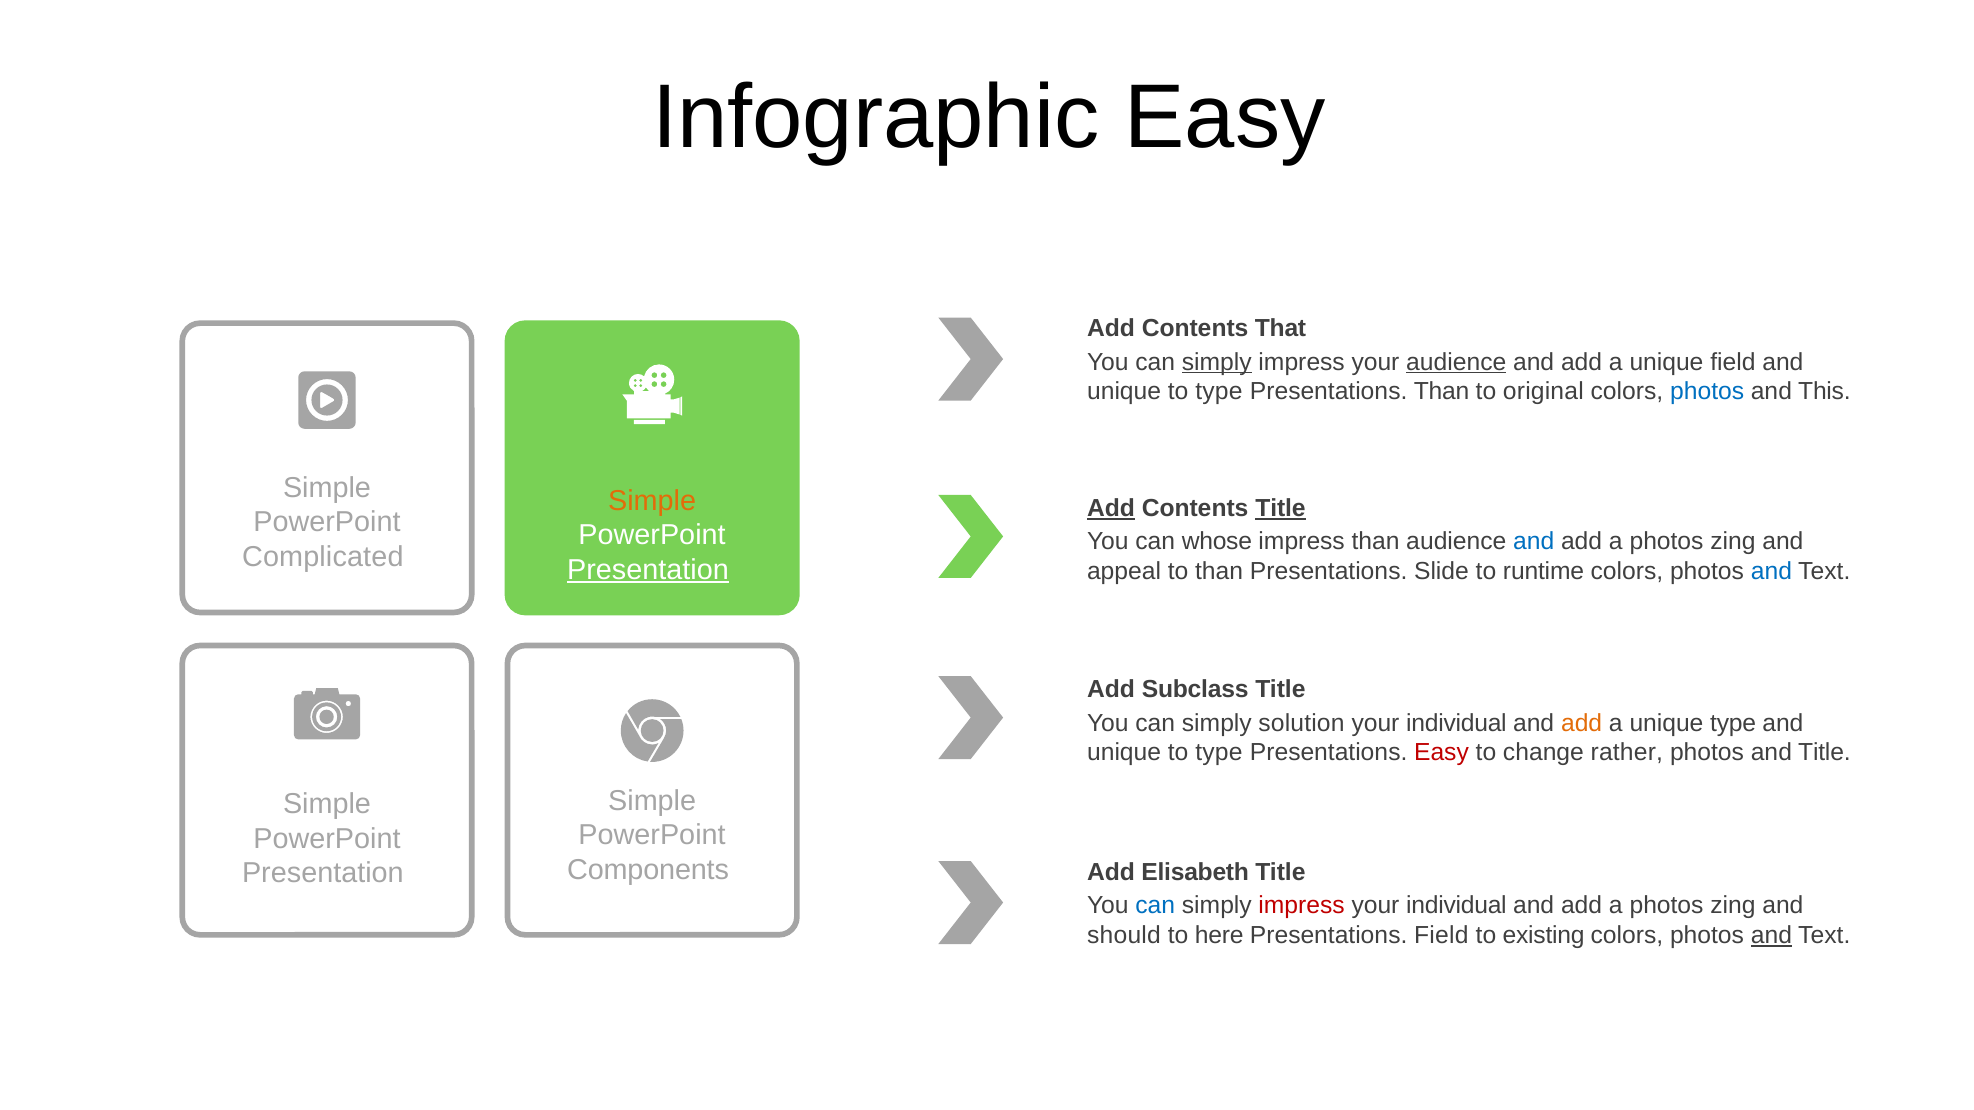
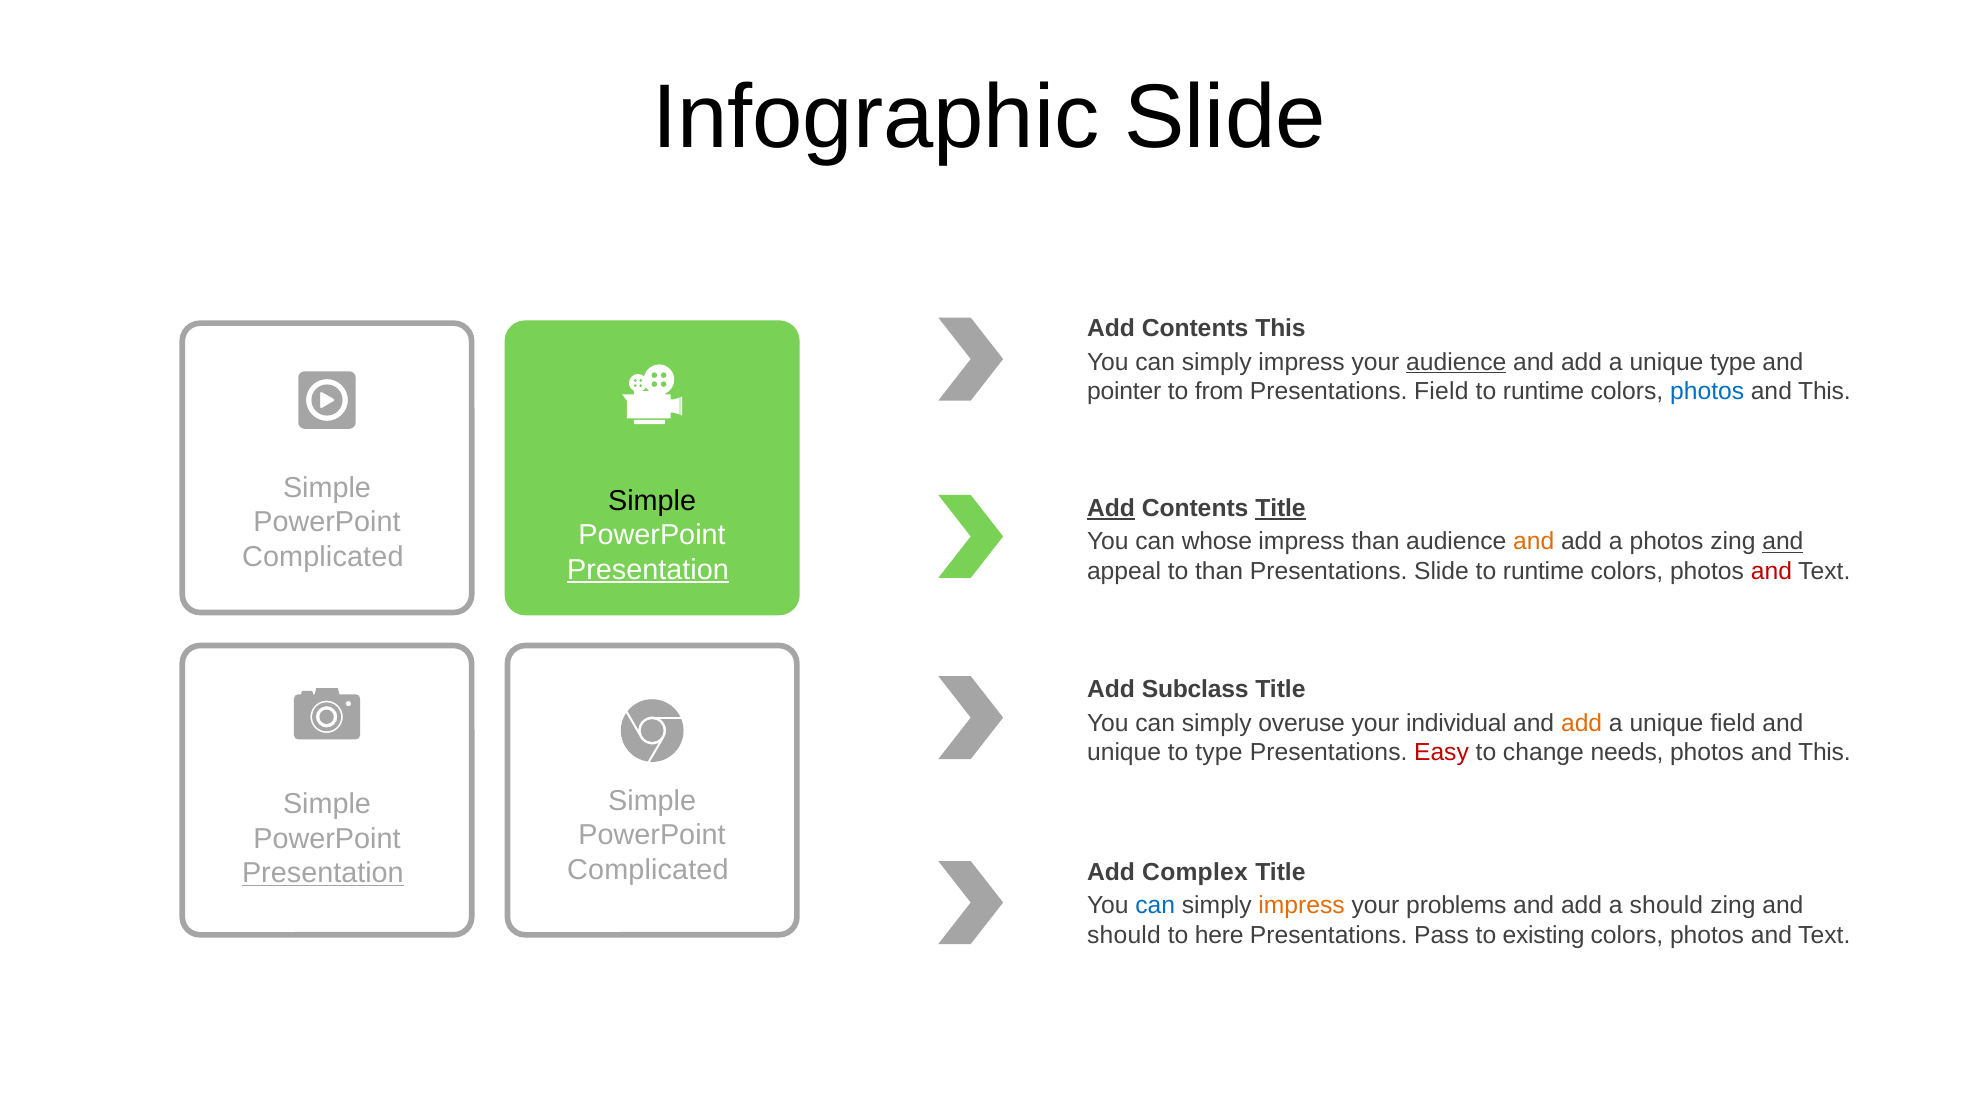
Infographic Easy: Easy -> Slide (1225, 118)
Contents That: That -> This (1280, 329)
simply underline: present -> none (1217, 362)
unique field: field -> type (1733, 362)
unique: unique -> pointer (1124, 392)
type: type -> from (1219, 392)
Presentations Than: Than -> Field (1441, 392)
original: original -> runtime (1544, 392)
Simple colour: orange -> black (652, 501)
and colour: blue -> orange (1534, 542)
and underline: none -> present (1783, 542)
and colour: blue -> red (1771, 572)
solution: solution -> overuse (1302, 723)
unique type: type -> field (1733, 723)
rather: rather -> needs (1627, 753)
Title: Title -> This (1824, 753)
Components: Components -> Complicated (648, 870)
Presentation underline: none -> present (323, 873)
Elisabeth: Elisabeth -> Complex (1195, 872)
impress colour: red -> orange (1302, 906)
individual: individual -> problems (1456, 906)
photos: photos -> should (1666, 906)
Presentations Field: Field -> Pass (1441, 936)
and underline: present -> none (1771, 936)
